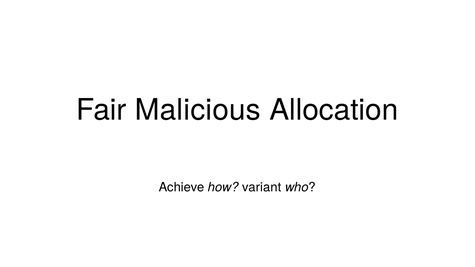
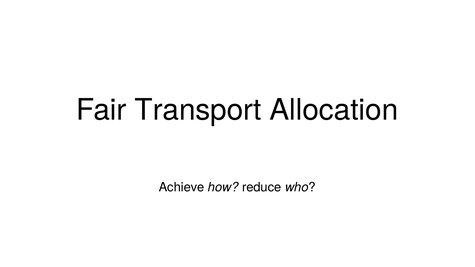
Malicious: Malicious -> Transport (198, 110)
variant: variant -> reduce (262, 187)
